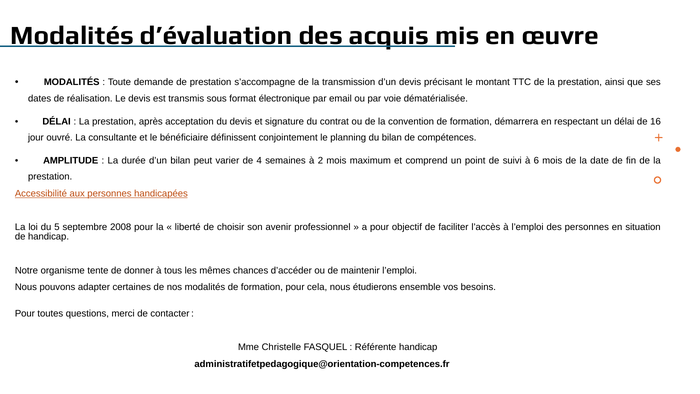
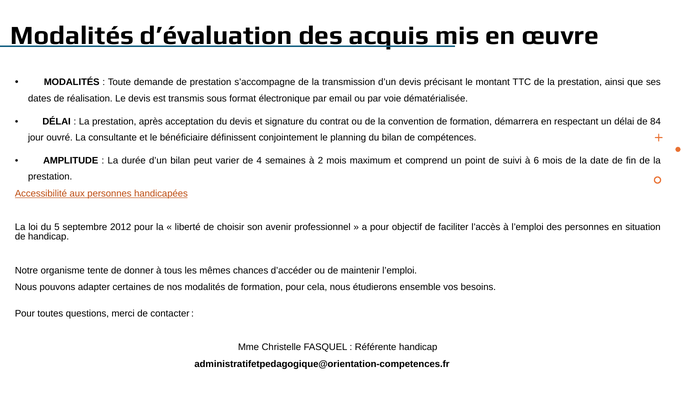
16: 16 -> 84 (656, 122)
2008: 2008 -> 2012 (121, 227)
